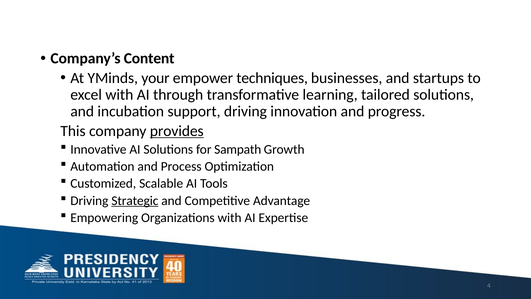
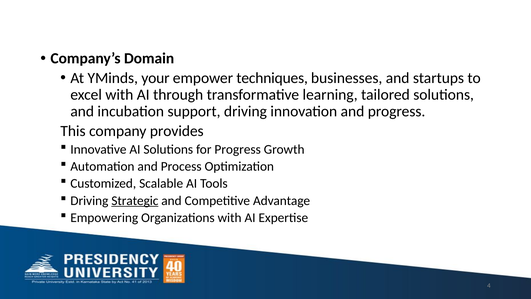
Content: Content -> Domain (149, 58)
provides underline: present -> none (177, 131)
for Sampath: Sampath -> Progress (238, 149)
